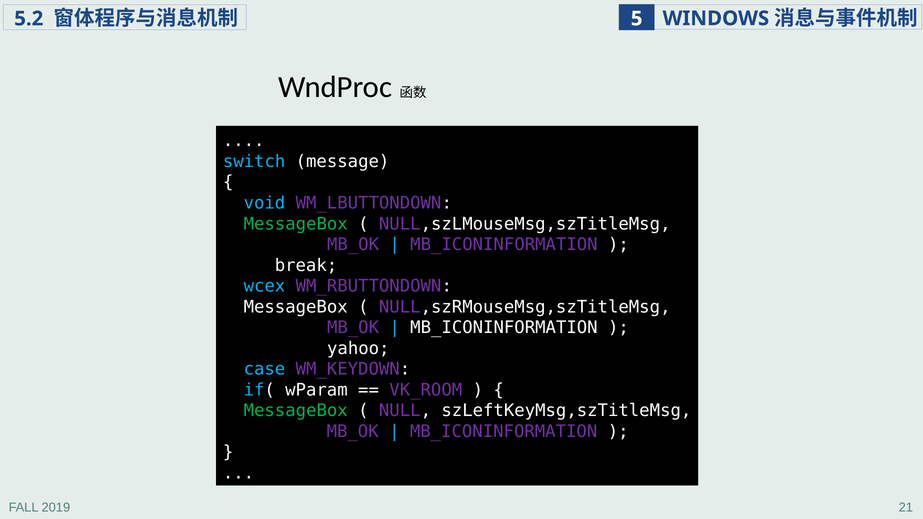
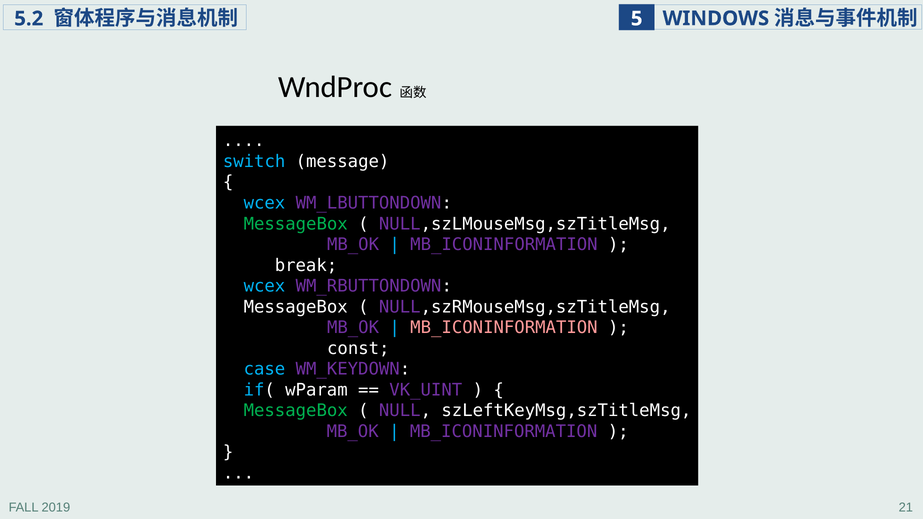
void: void -> wcex (264, 203)
MB_ICONINFORMATION colour: white -> pink (504, 328)
yahoo: yahoo -> const (358, 348)
VK_ROOM: VK_ROOM -> VK_UINT (426, 390)
